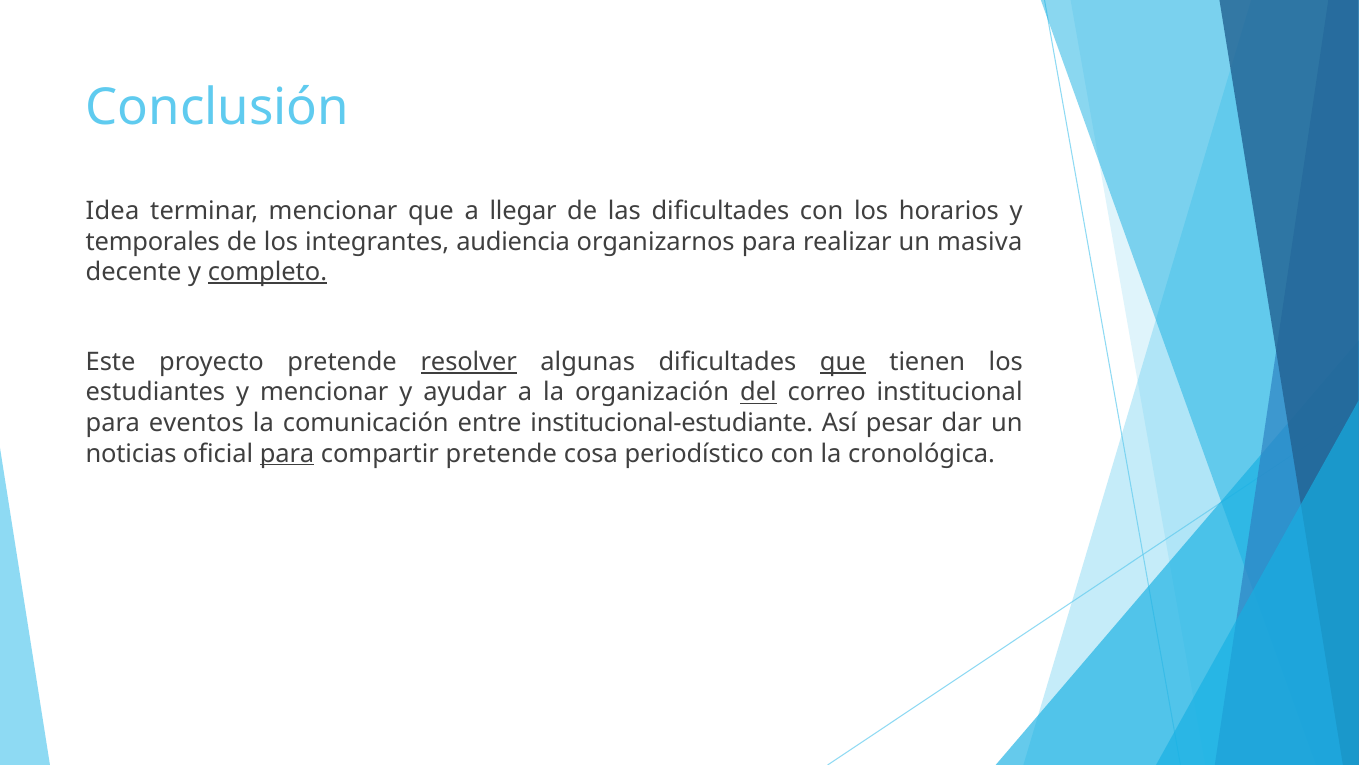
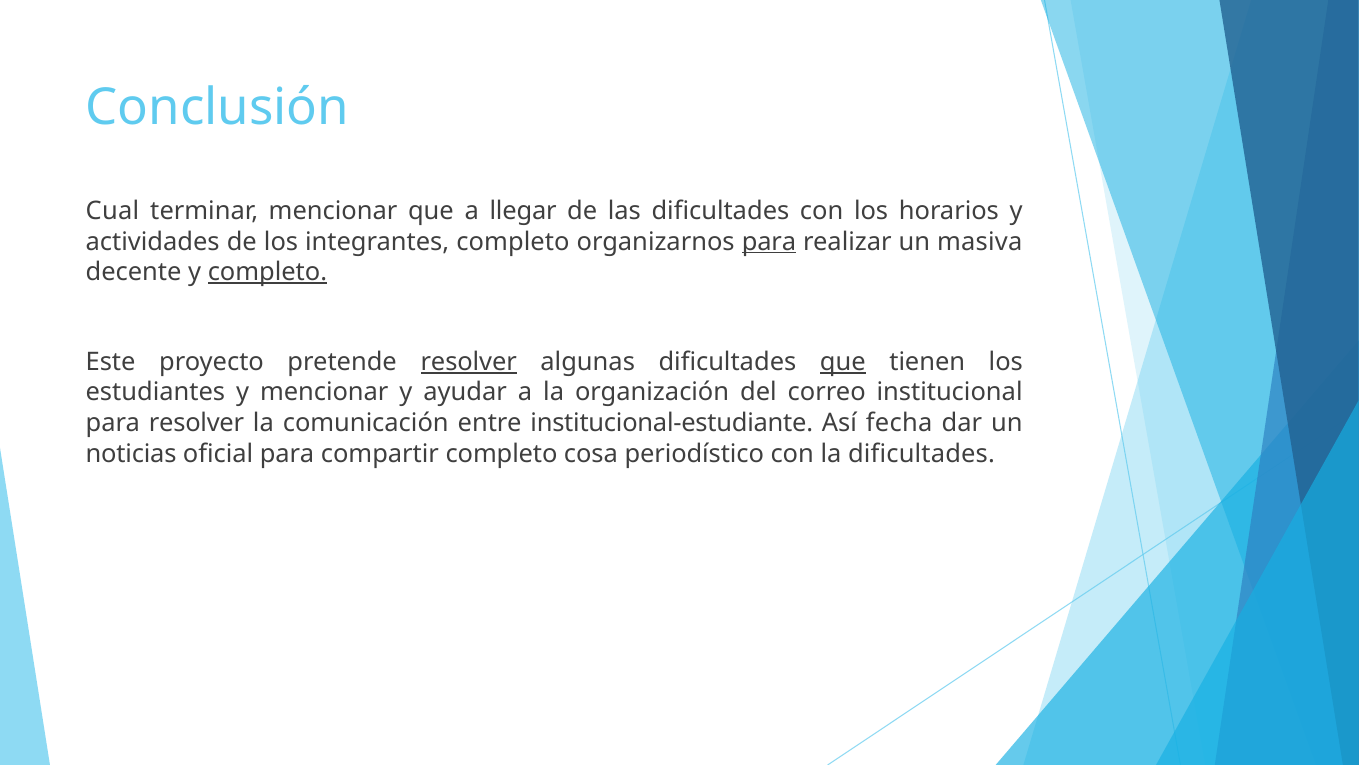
Idea: Idea -> Cual (112, 211)
temporales: temporales -> actividades (153, 241)
integrantes audiencia: audiencia -> completo (513, 241)
para underline: none -> present (769, 241)
del underline: present -> none (758, 392)
para eventos: eventos -> resolver (197, 423)
pesar: pesar -> fecha (899, 423)
para underline: present -> none (287, 453)
compartir pretende: pretende -> completo (502, 453)
la cronológica: cronológica -> dificultades (921, 453)
